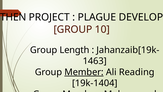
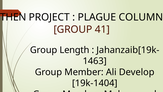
DEVELOP: DEVELOP -> COLUMN (141, 17)
10: 10 -> 41 (102, 29)
Member underline: present -> none (84, 72)
Reading: Reading -> Develop (137, 72)
